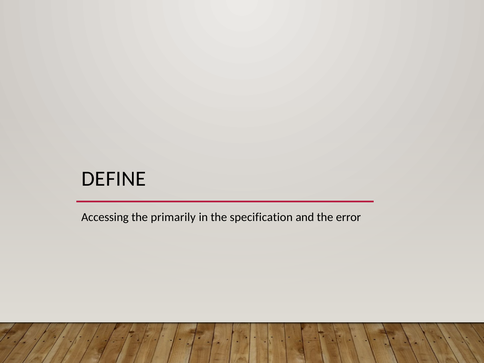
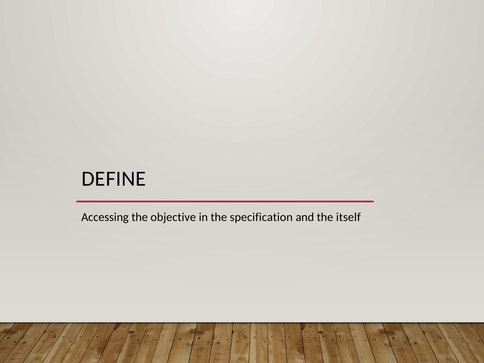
primarily: primarily -> objective (173, 217)
error: error -> itself (348, 217)
